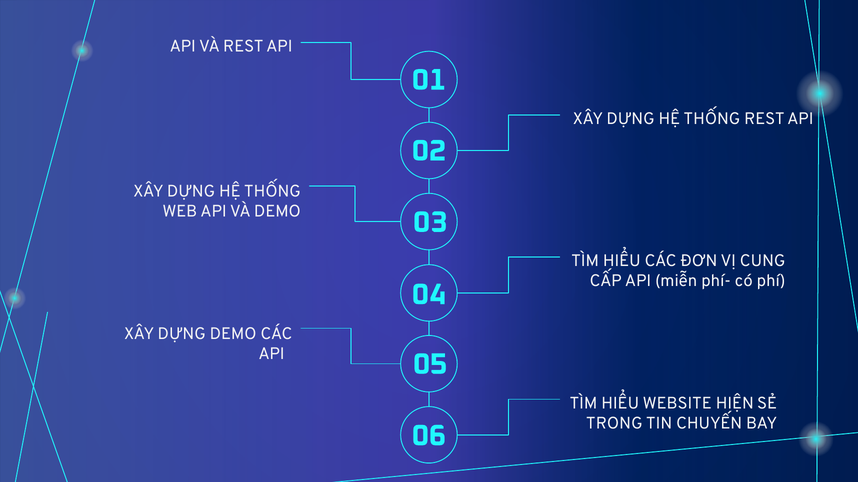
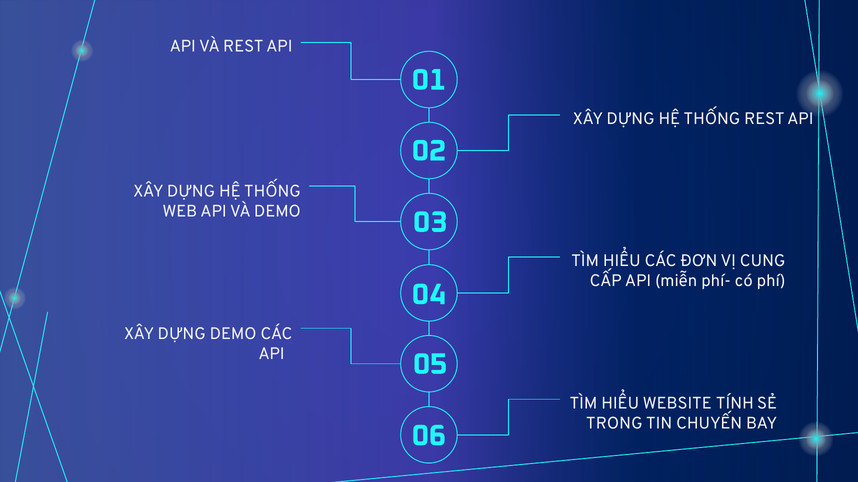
HIỆN: HIỆN -> TÍNH (735, 404)
